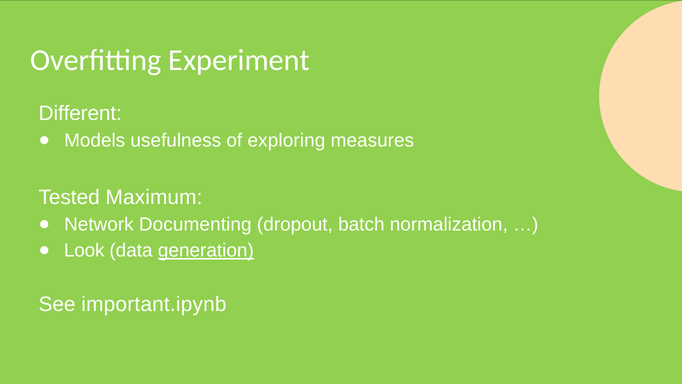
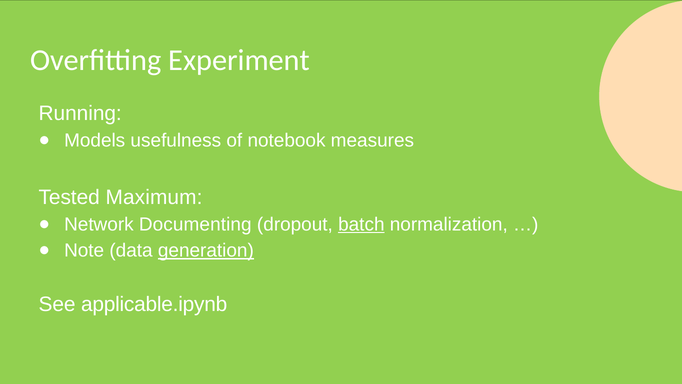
Different: Different -> Running (80, 113)
exploring: exploring -> notebook (287, 141)
batch underline: none -> present (361, 224)
Look: Look -> Note (84, 250)
important.ipynb: important.ipynb -> applicable.ipynb (154, 304)
